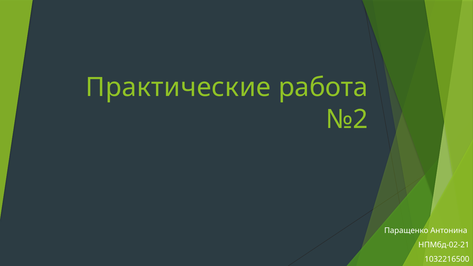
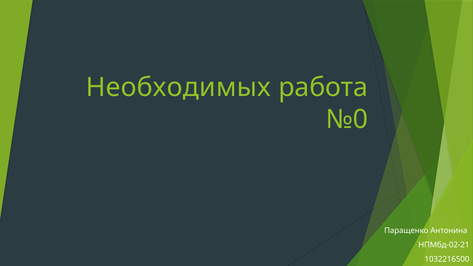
Практические: Практические -> Необходимых (178, 88)
№2: №2 -> №0 (347, 119)
